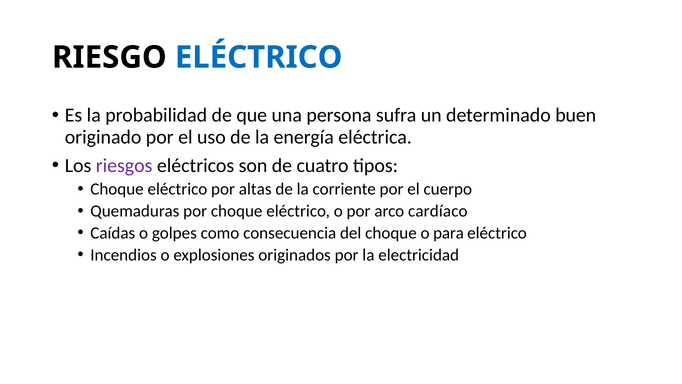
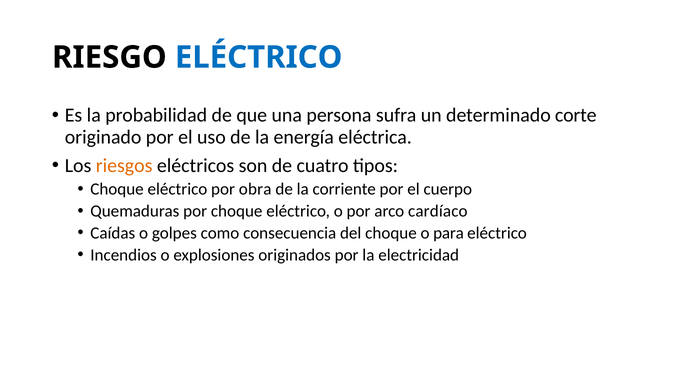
buen: buen -> corte (576, 115)
riesgos colour: purple -> orange (124, 165)
altas: altas -> obra (255, 189)
